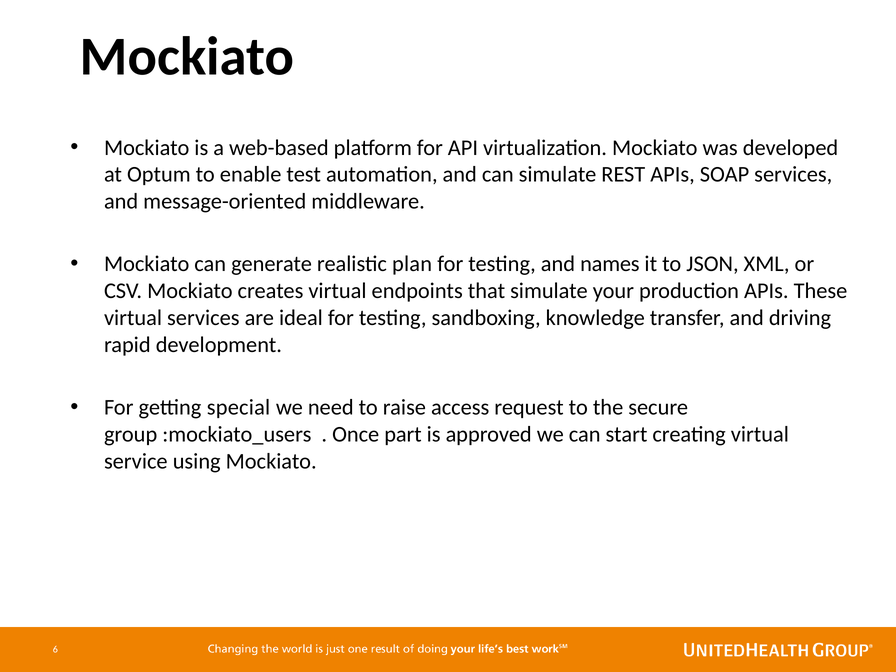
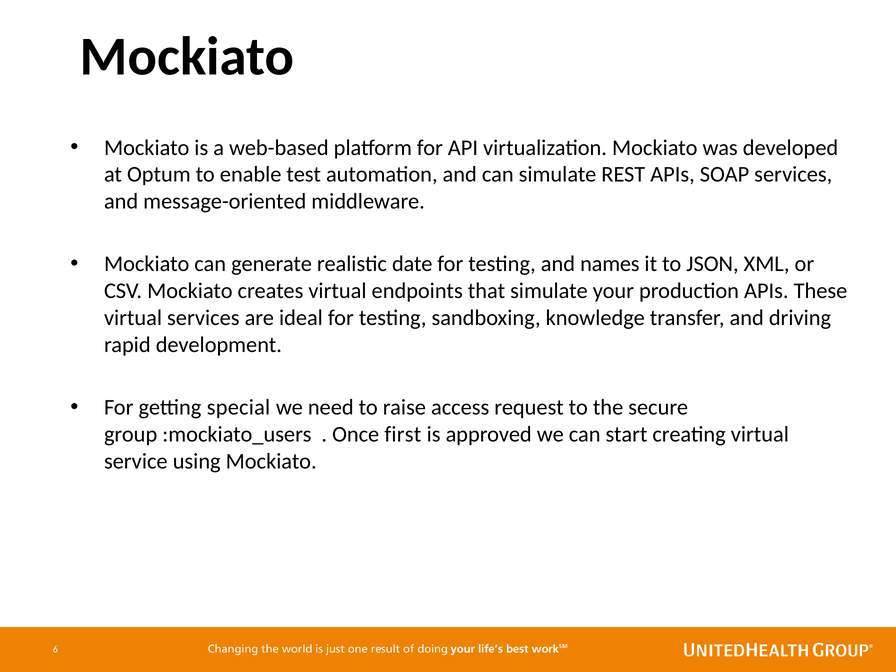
plan: plan -> date (412, 264)
part: part -> first (403, 434)
